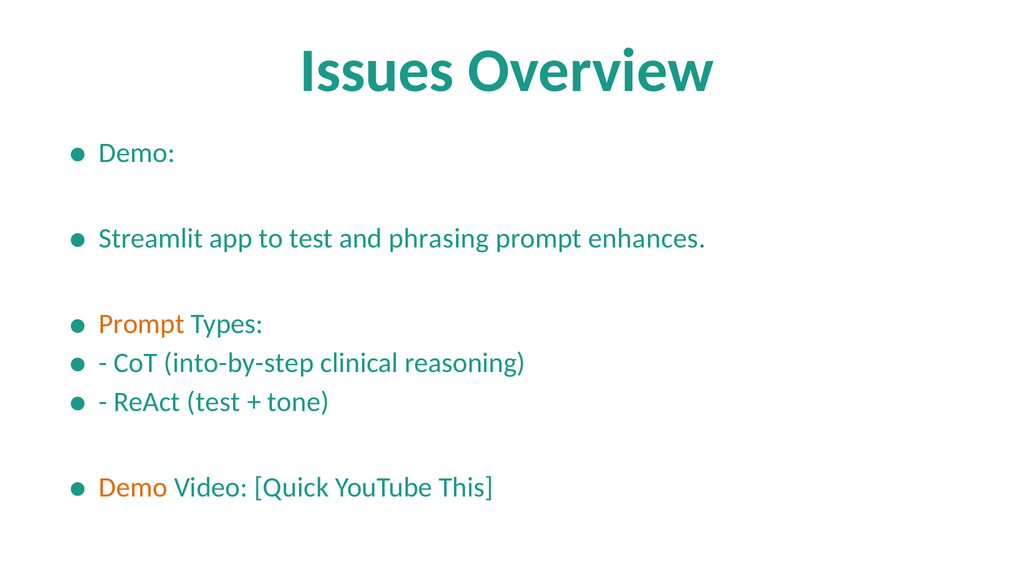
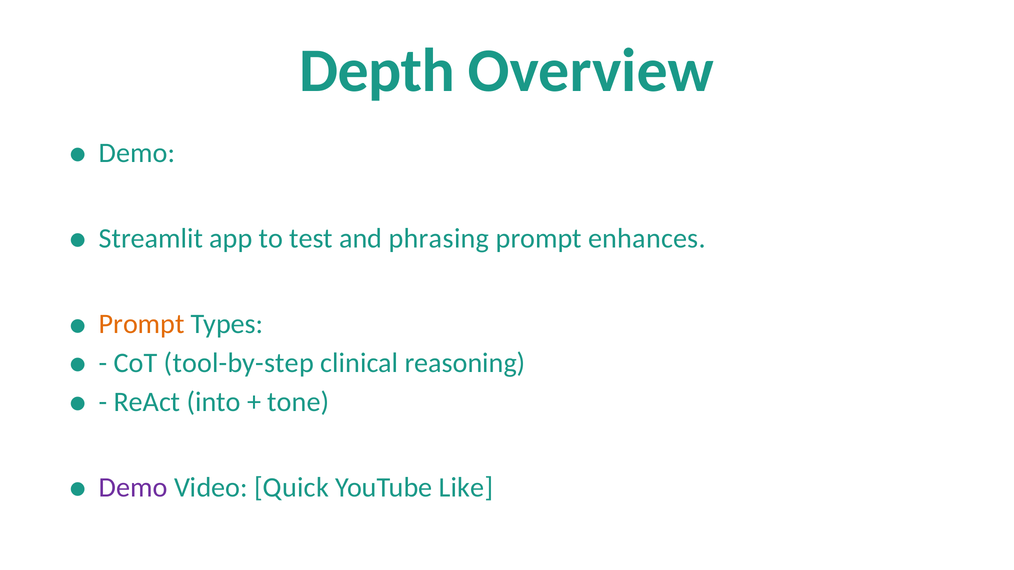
Issues: Issues -> Depth (377, 71)
into-by-step: into-by-step -> tool-by-step (239, 363)
ReAct test: test -> into (214, 402)
Demo colour: orange -> purple (133, 488)
This: This -> Like (466, 488)
